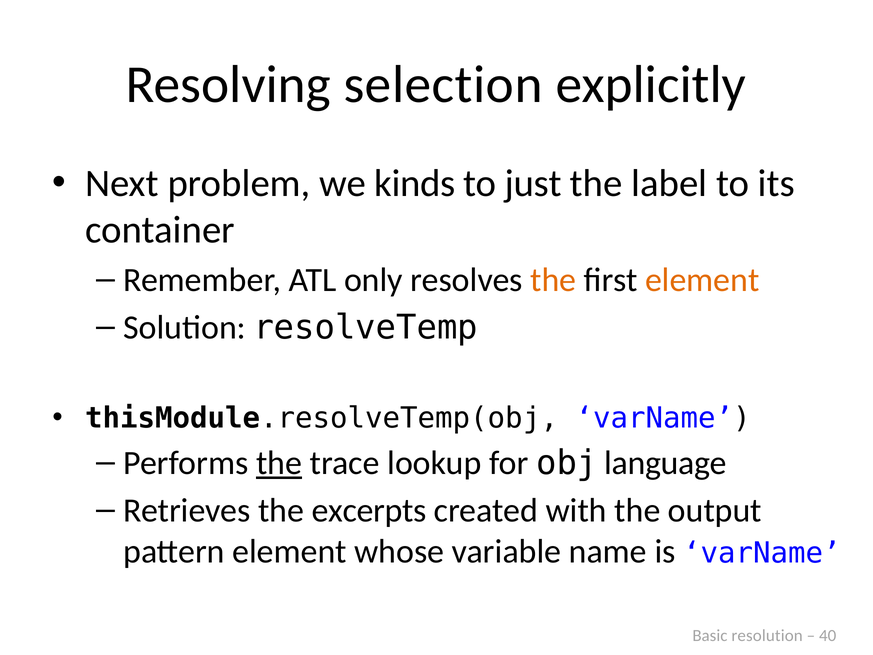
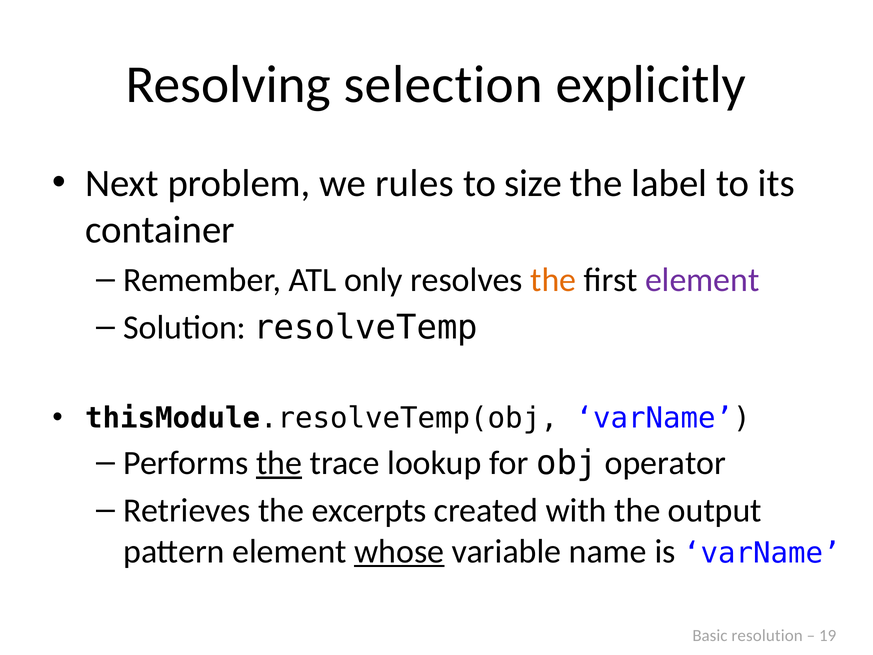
kinds: kinds -> rules (414, 183)
just: just -> size (533, 183)
element colour: orange -> purple (702, 280)
language: language -> operator (665, 463)
whose underline: none -> present (399, 551)
40: 40 -> 19 (828, 635)
